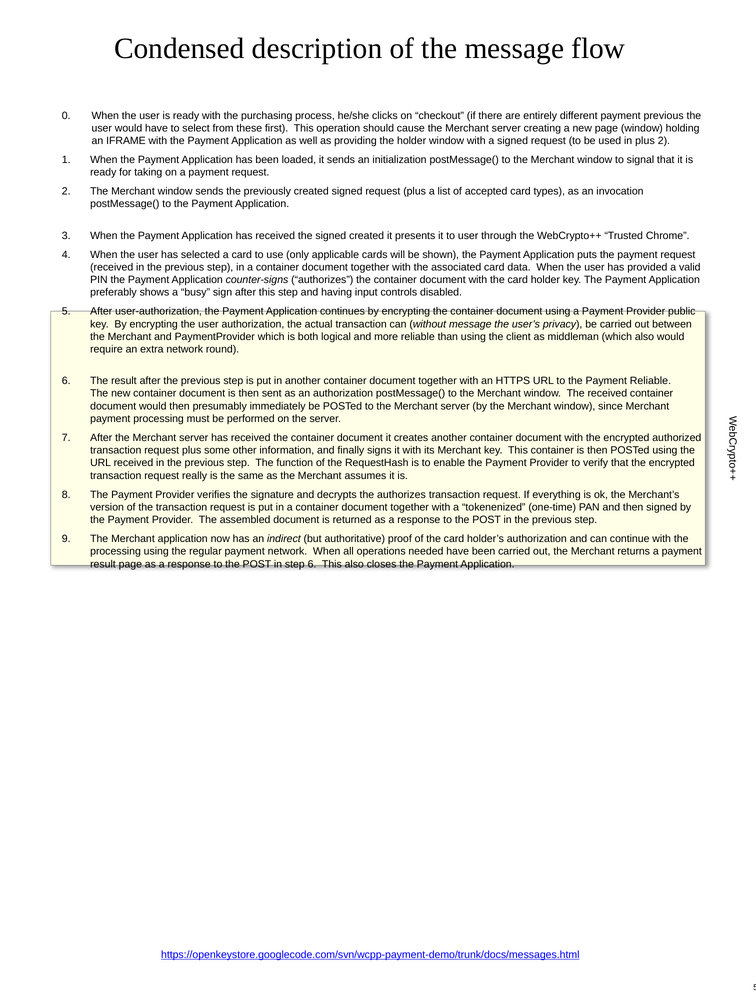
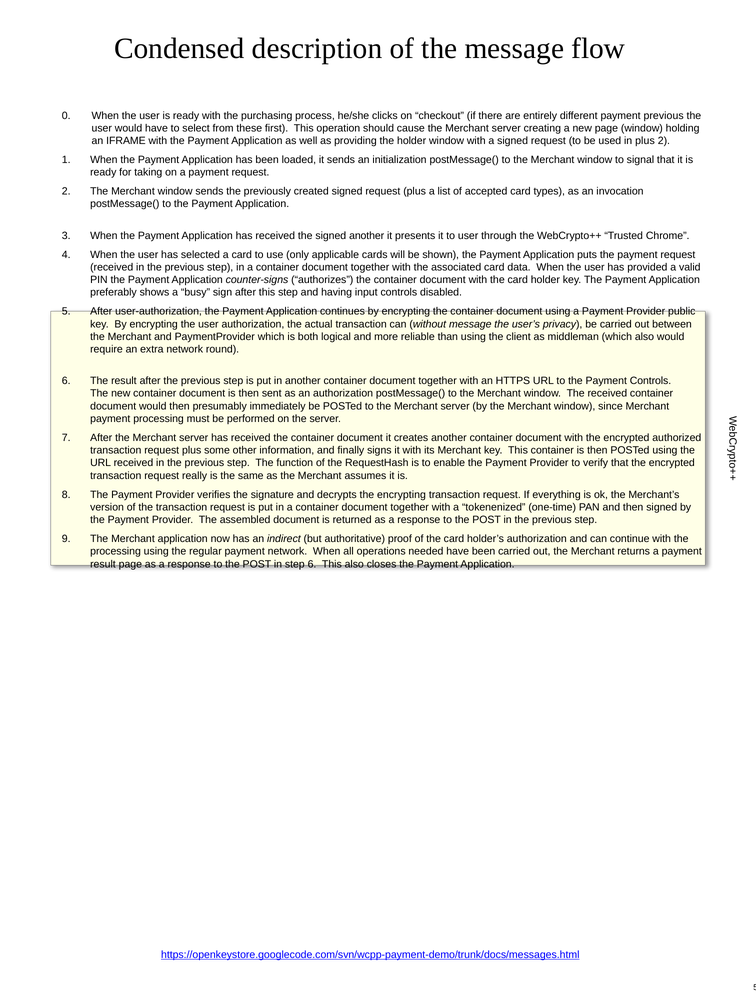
signed created: created -> another (367, 236)
Payment Reliable: Reliable -> Controls (651, 381)
the authorizes: authorizes -> encrypting (401, 495)
